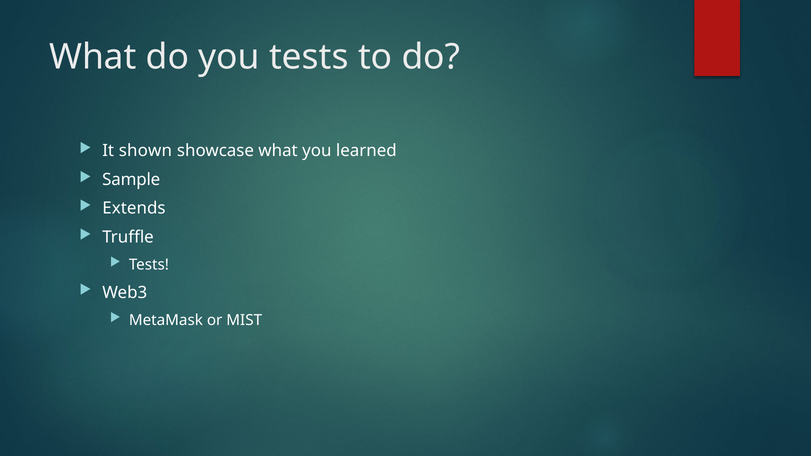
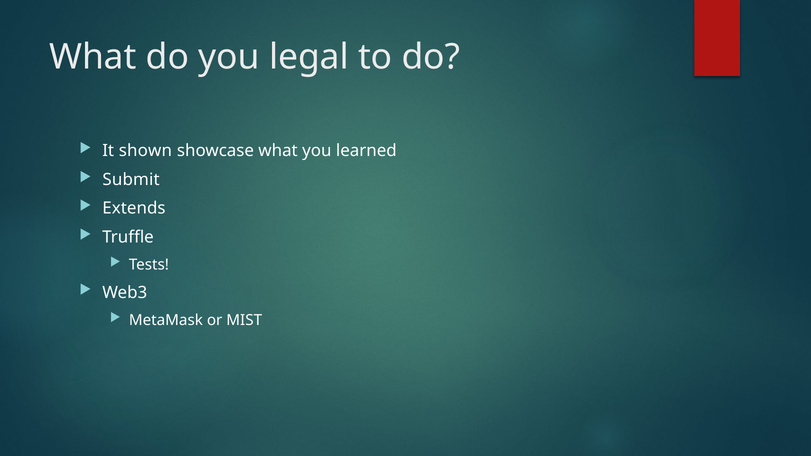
you tests: tests -> legal (309, 57)
Sample: Sample -> Submit (131, 180)
